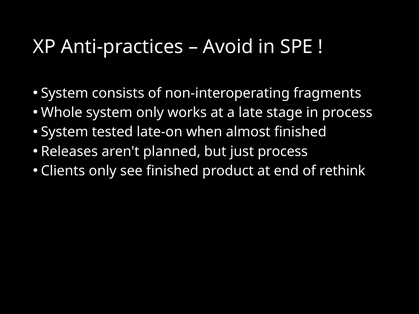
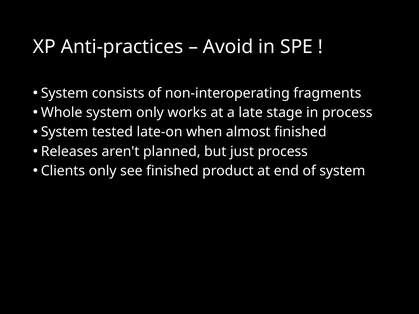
of rethink: rethink -> system (342, 171)
